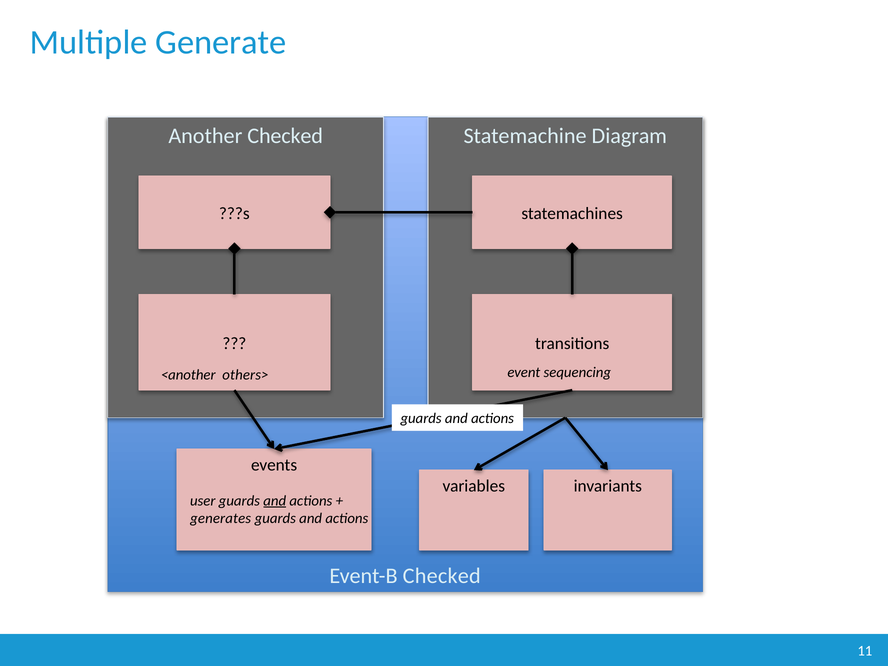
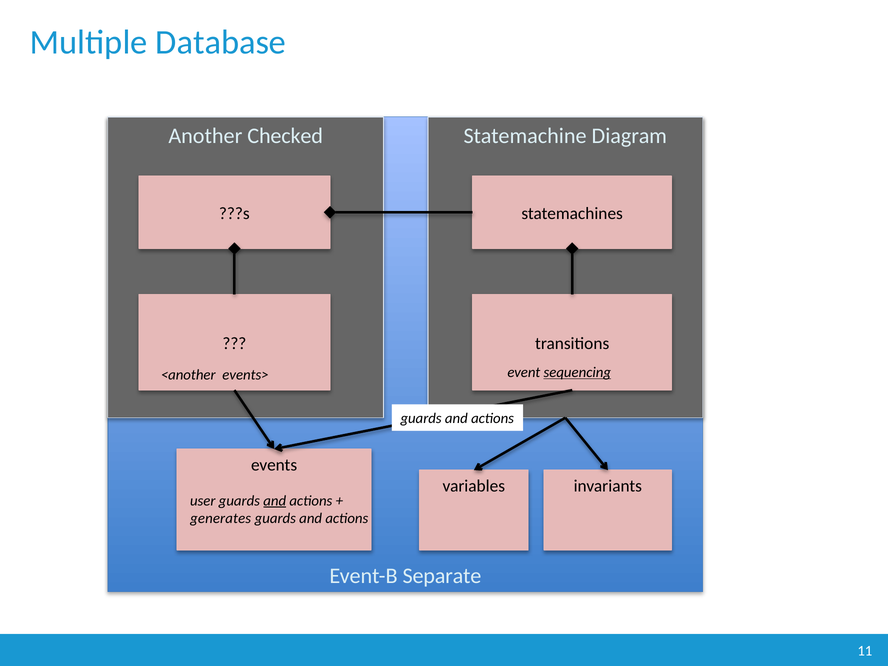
Generate: Generate -> Database (221, 42)
others>: others> -> events> (246, 375)
sequencing underline: none -> present (577, 372)
Event-B Checked: Checked -> Separate (442, 576)
